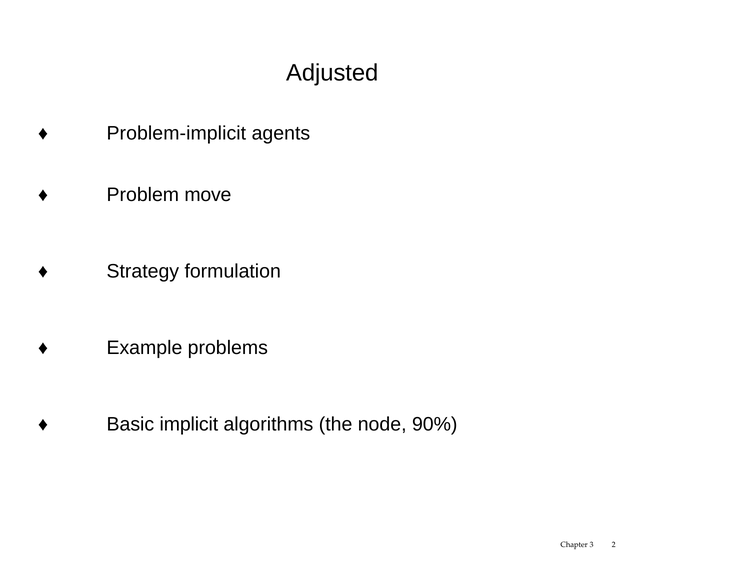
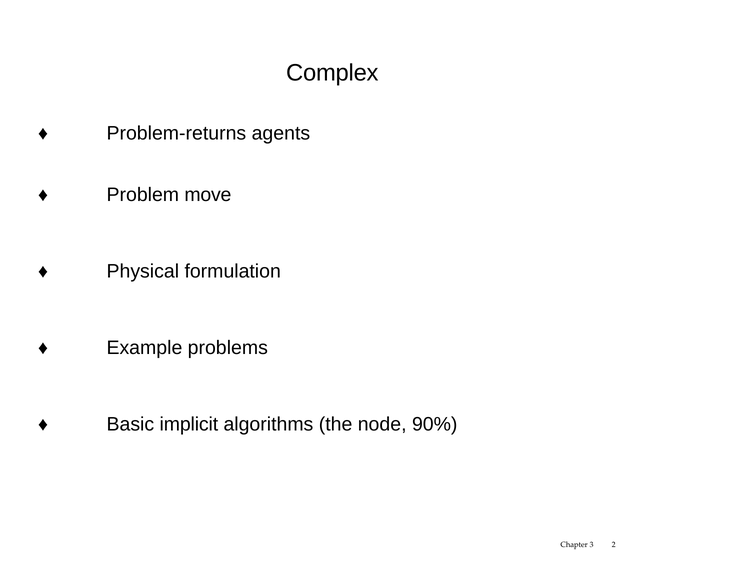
Adjusted: Adjusted -> Complex (332, 73)
Problem-implicit: Problem-implicit -> Problem-returns (176, 133)
Strategy: Strategy -> Physical (143, 271)
